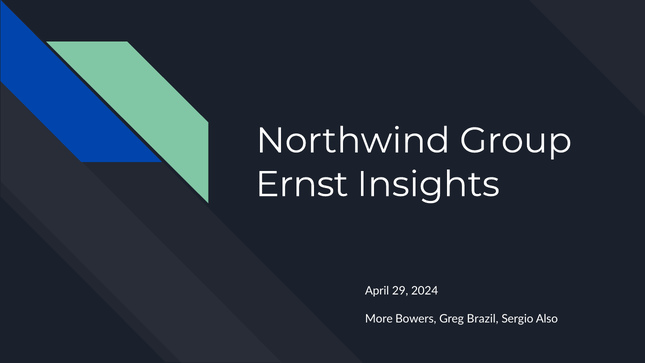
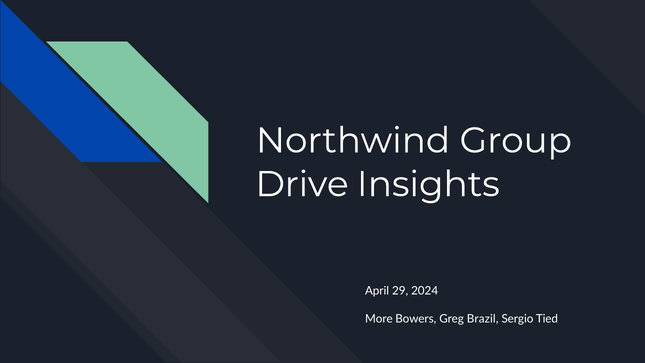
Ernst: Ernst -> Drive (302, 184)
Also: Also -> Tied (547, 319)
